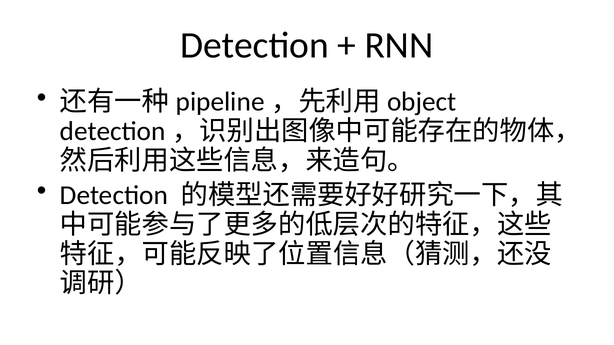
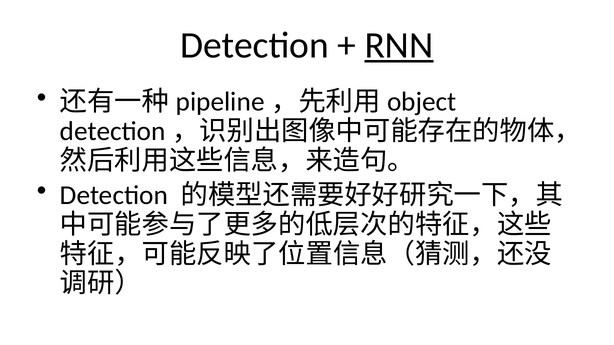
RNN underline: none -> present (399, 45)
